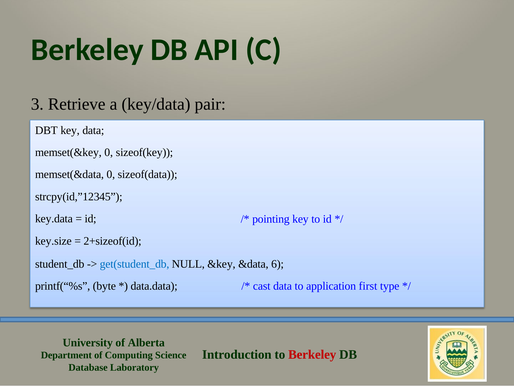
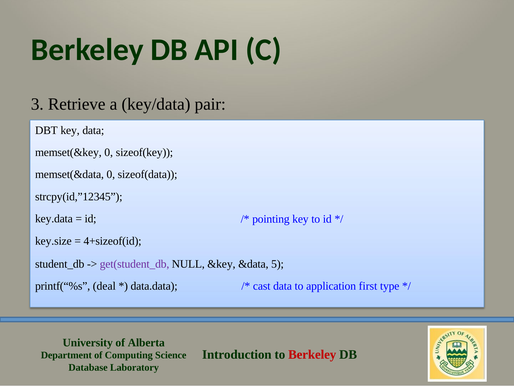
2+sizeof(id: 2+sizeof(id -> 4+sizeof(id (112, 241)
get(student_db colour: blue -> purple (135, 264)
6: 6 -> 5 (277, 264)
byte: byte -> deal (104, 286)
